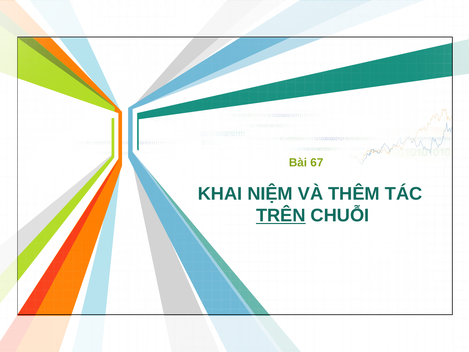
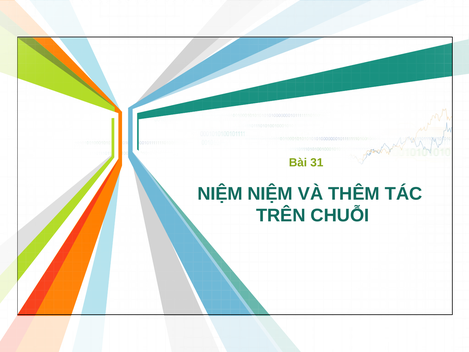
67: 67 -> 31 (317, 163)
KHAI: KHAI -> NIỆM (220, 194)
TRÊN underline: present -> none (281, 215)
